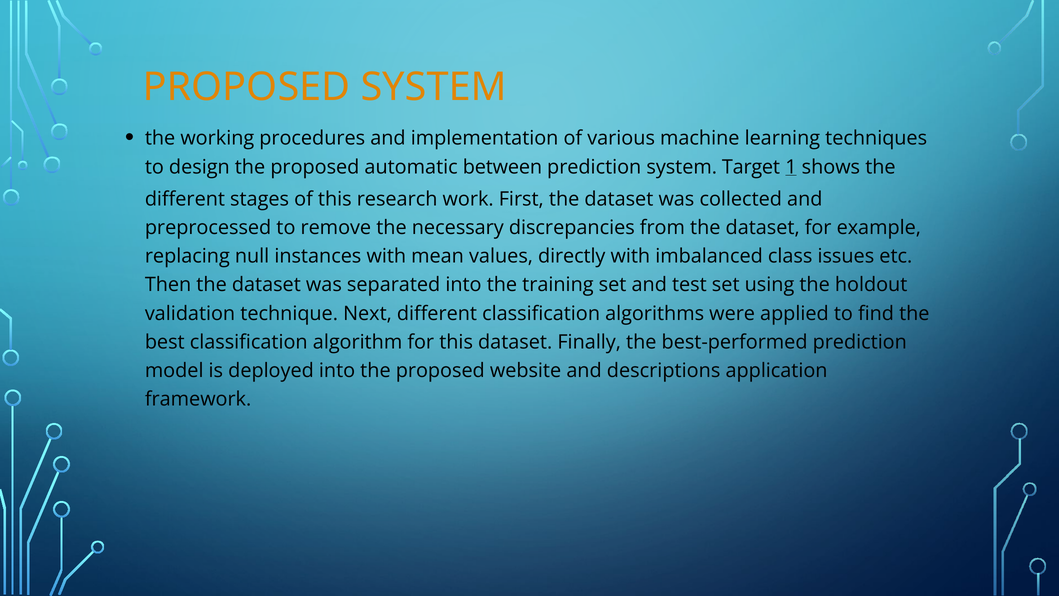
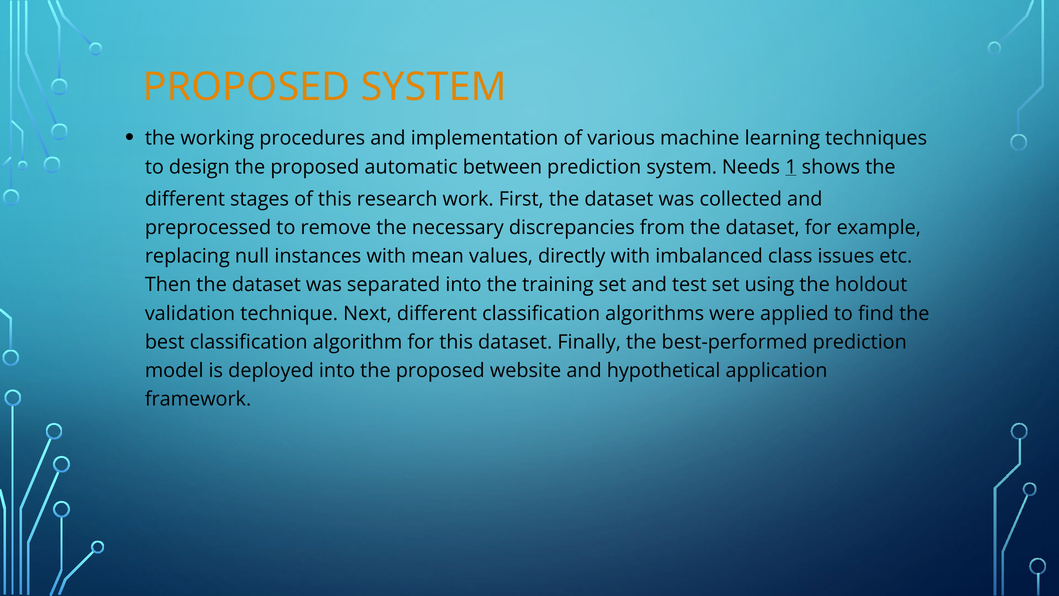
Target: Target -> Needs (751, 167)
descriptions: descriptions -> hypothetical (664, 370)
